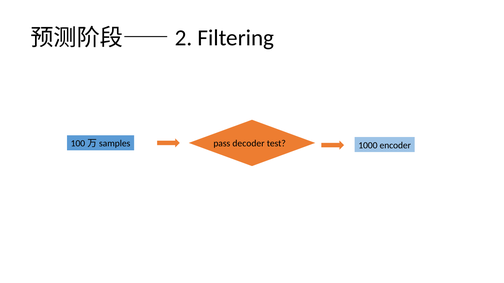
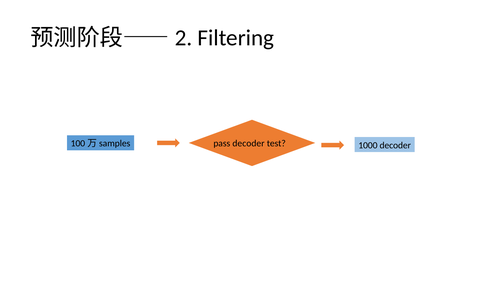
1000 encoder: encoder -> decoder (395, 145)
